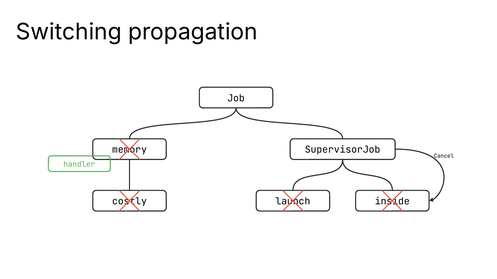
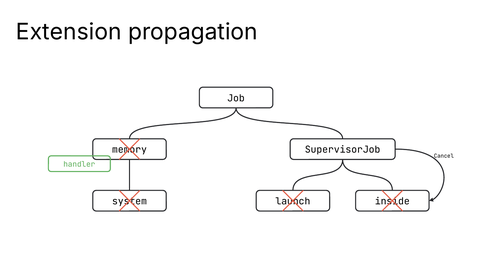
Switching: Switching -> Extension (69, 32)
costly: costly -> system (129, 202)
